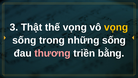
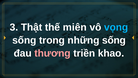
thế vọng: vọng -> miên (75, 27)
vọng colour: yellow -> light blue (116, 27)
bằng: bằng -> khao (111, 53)
